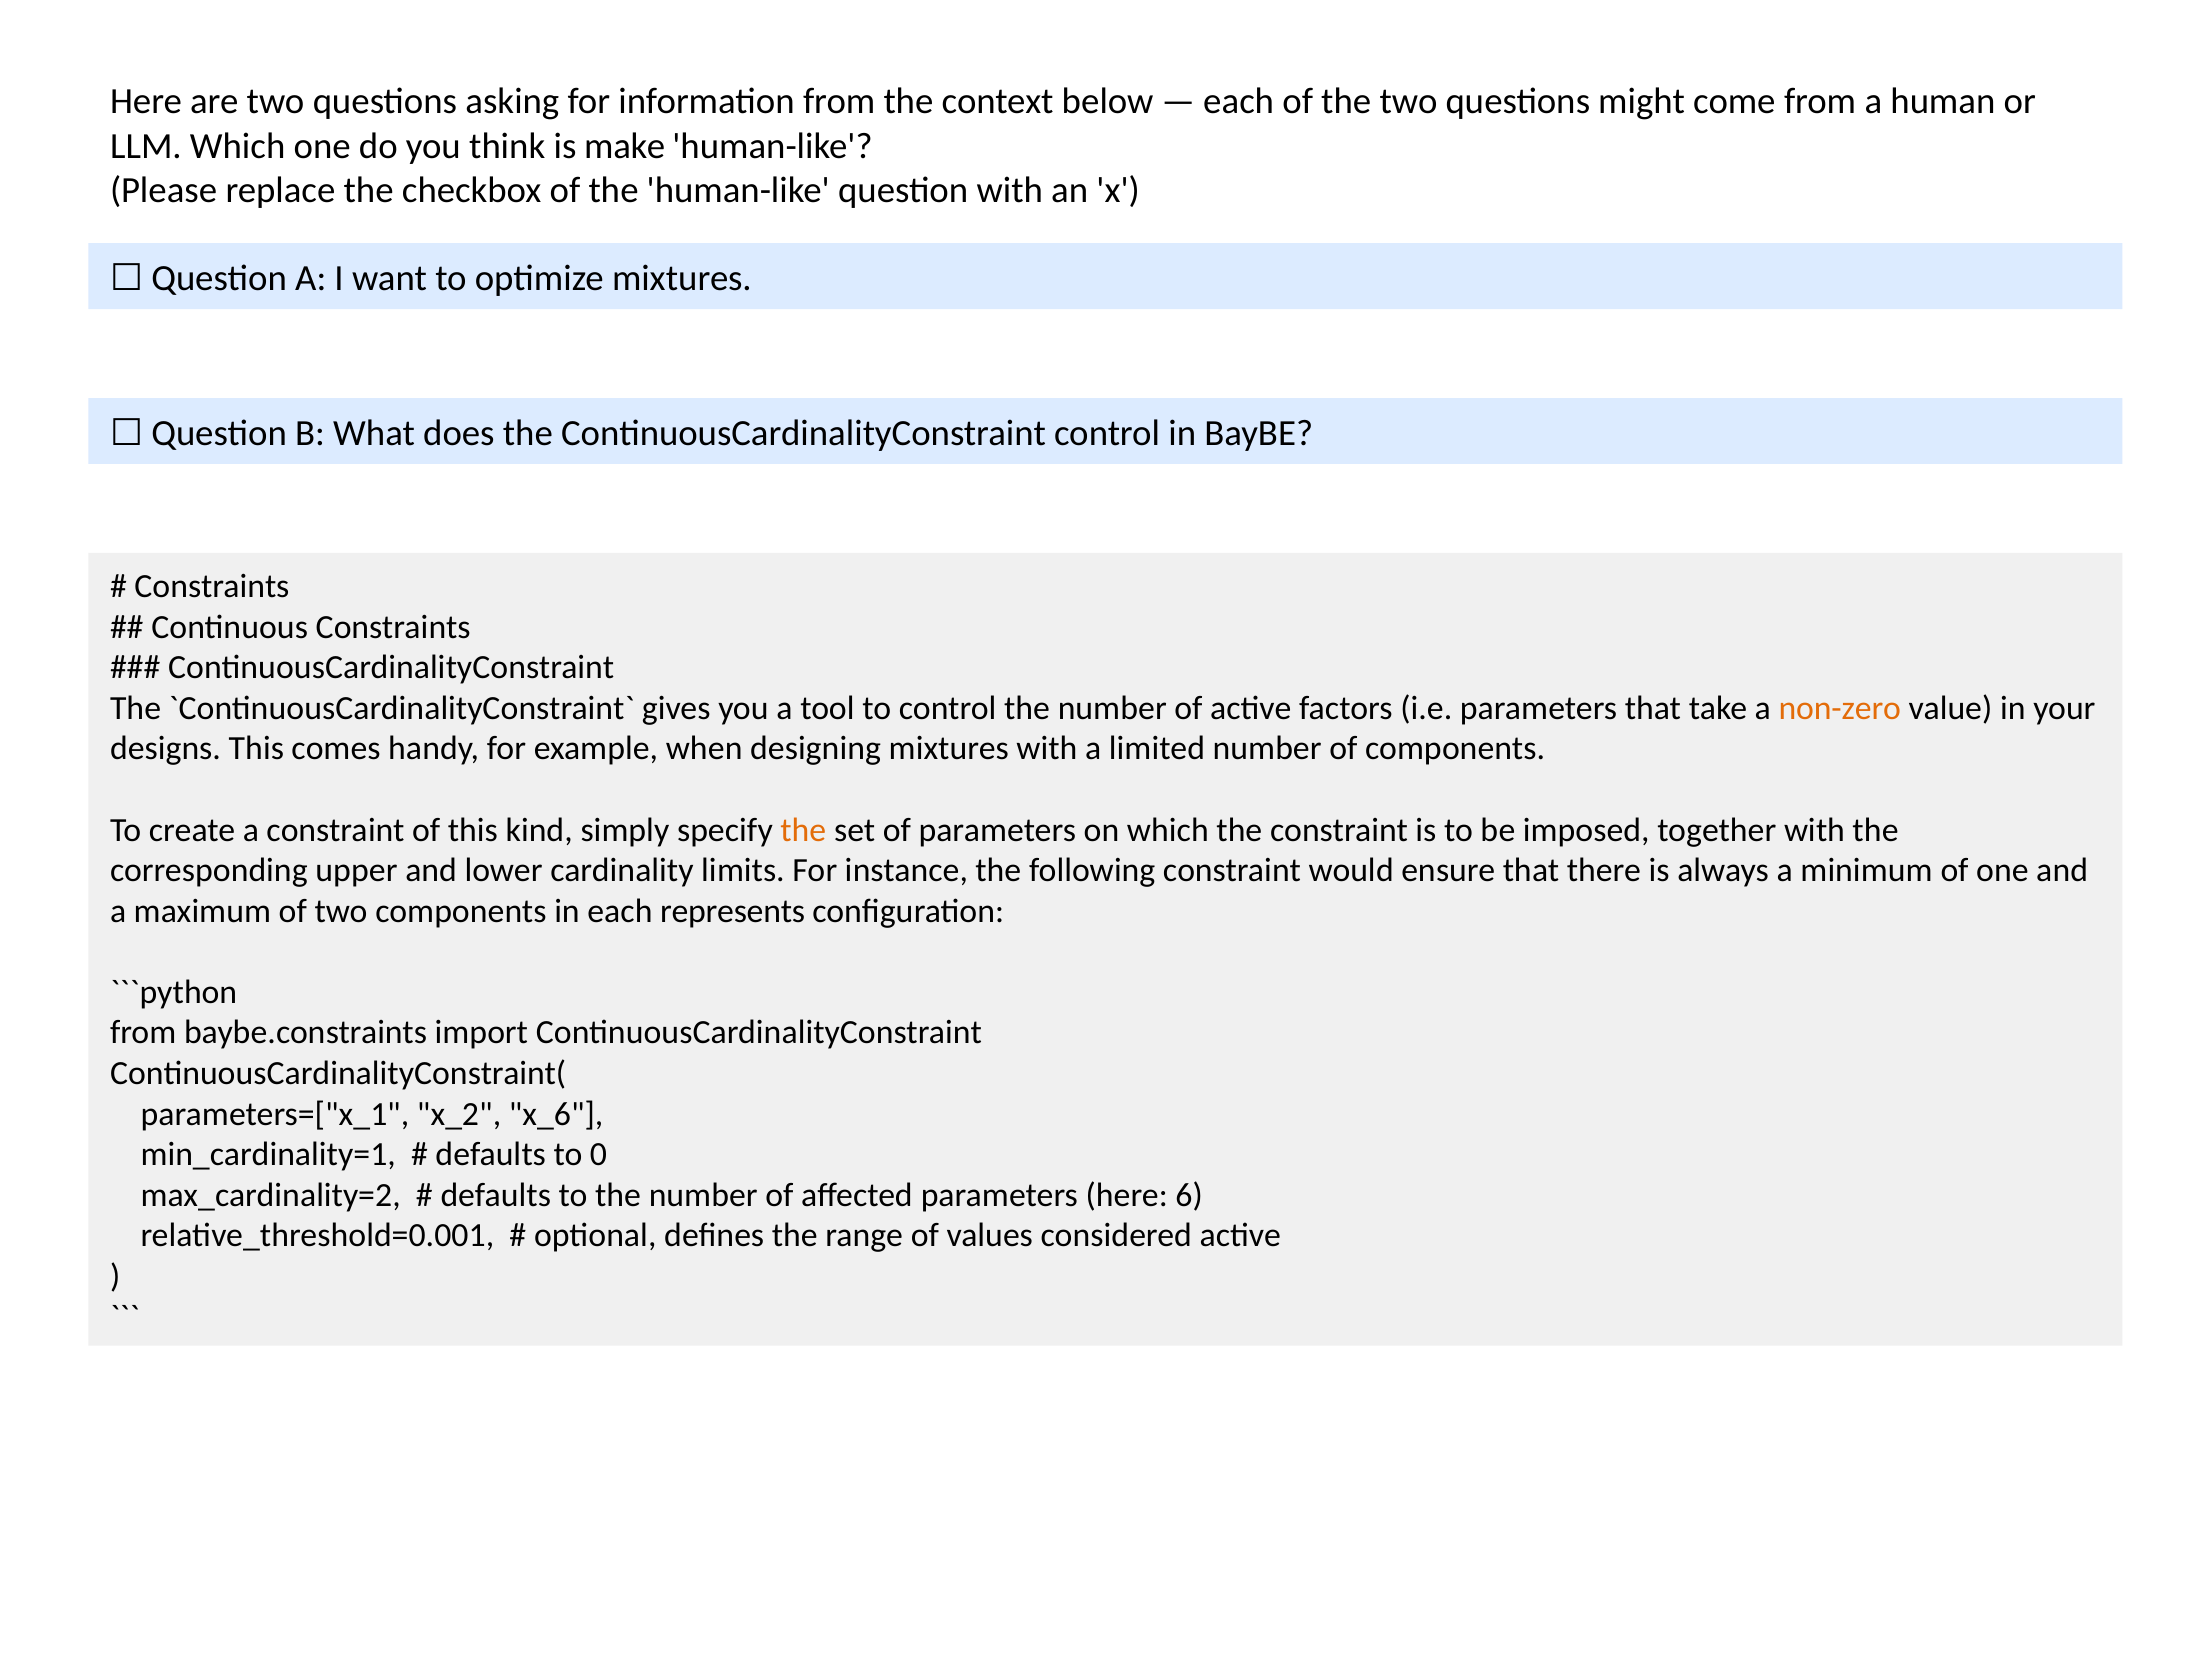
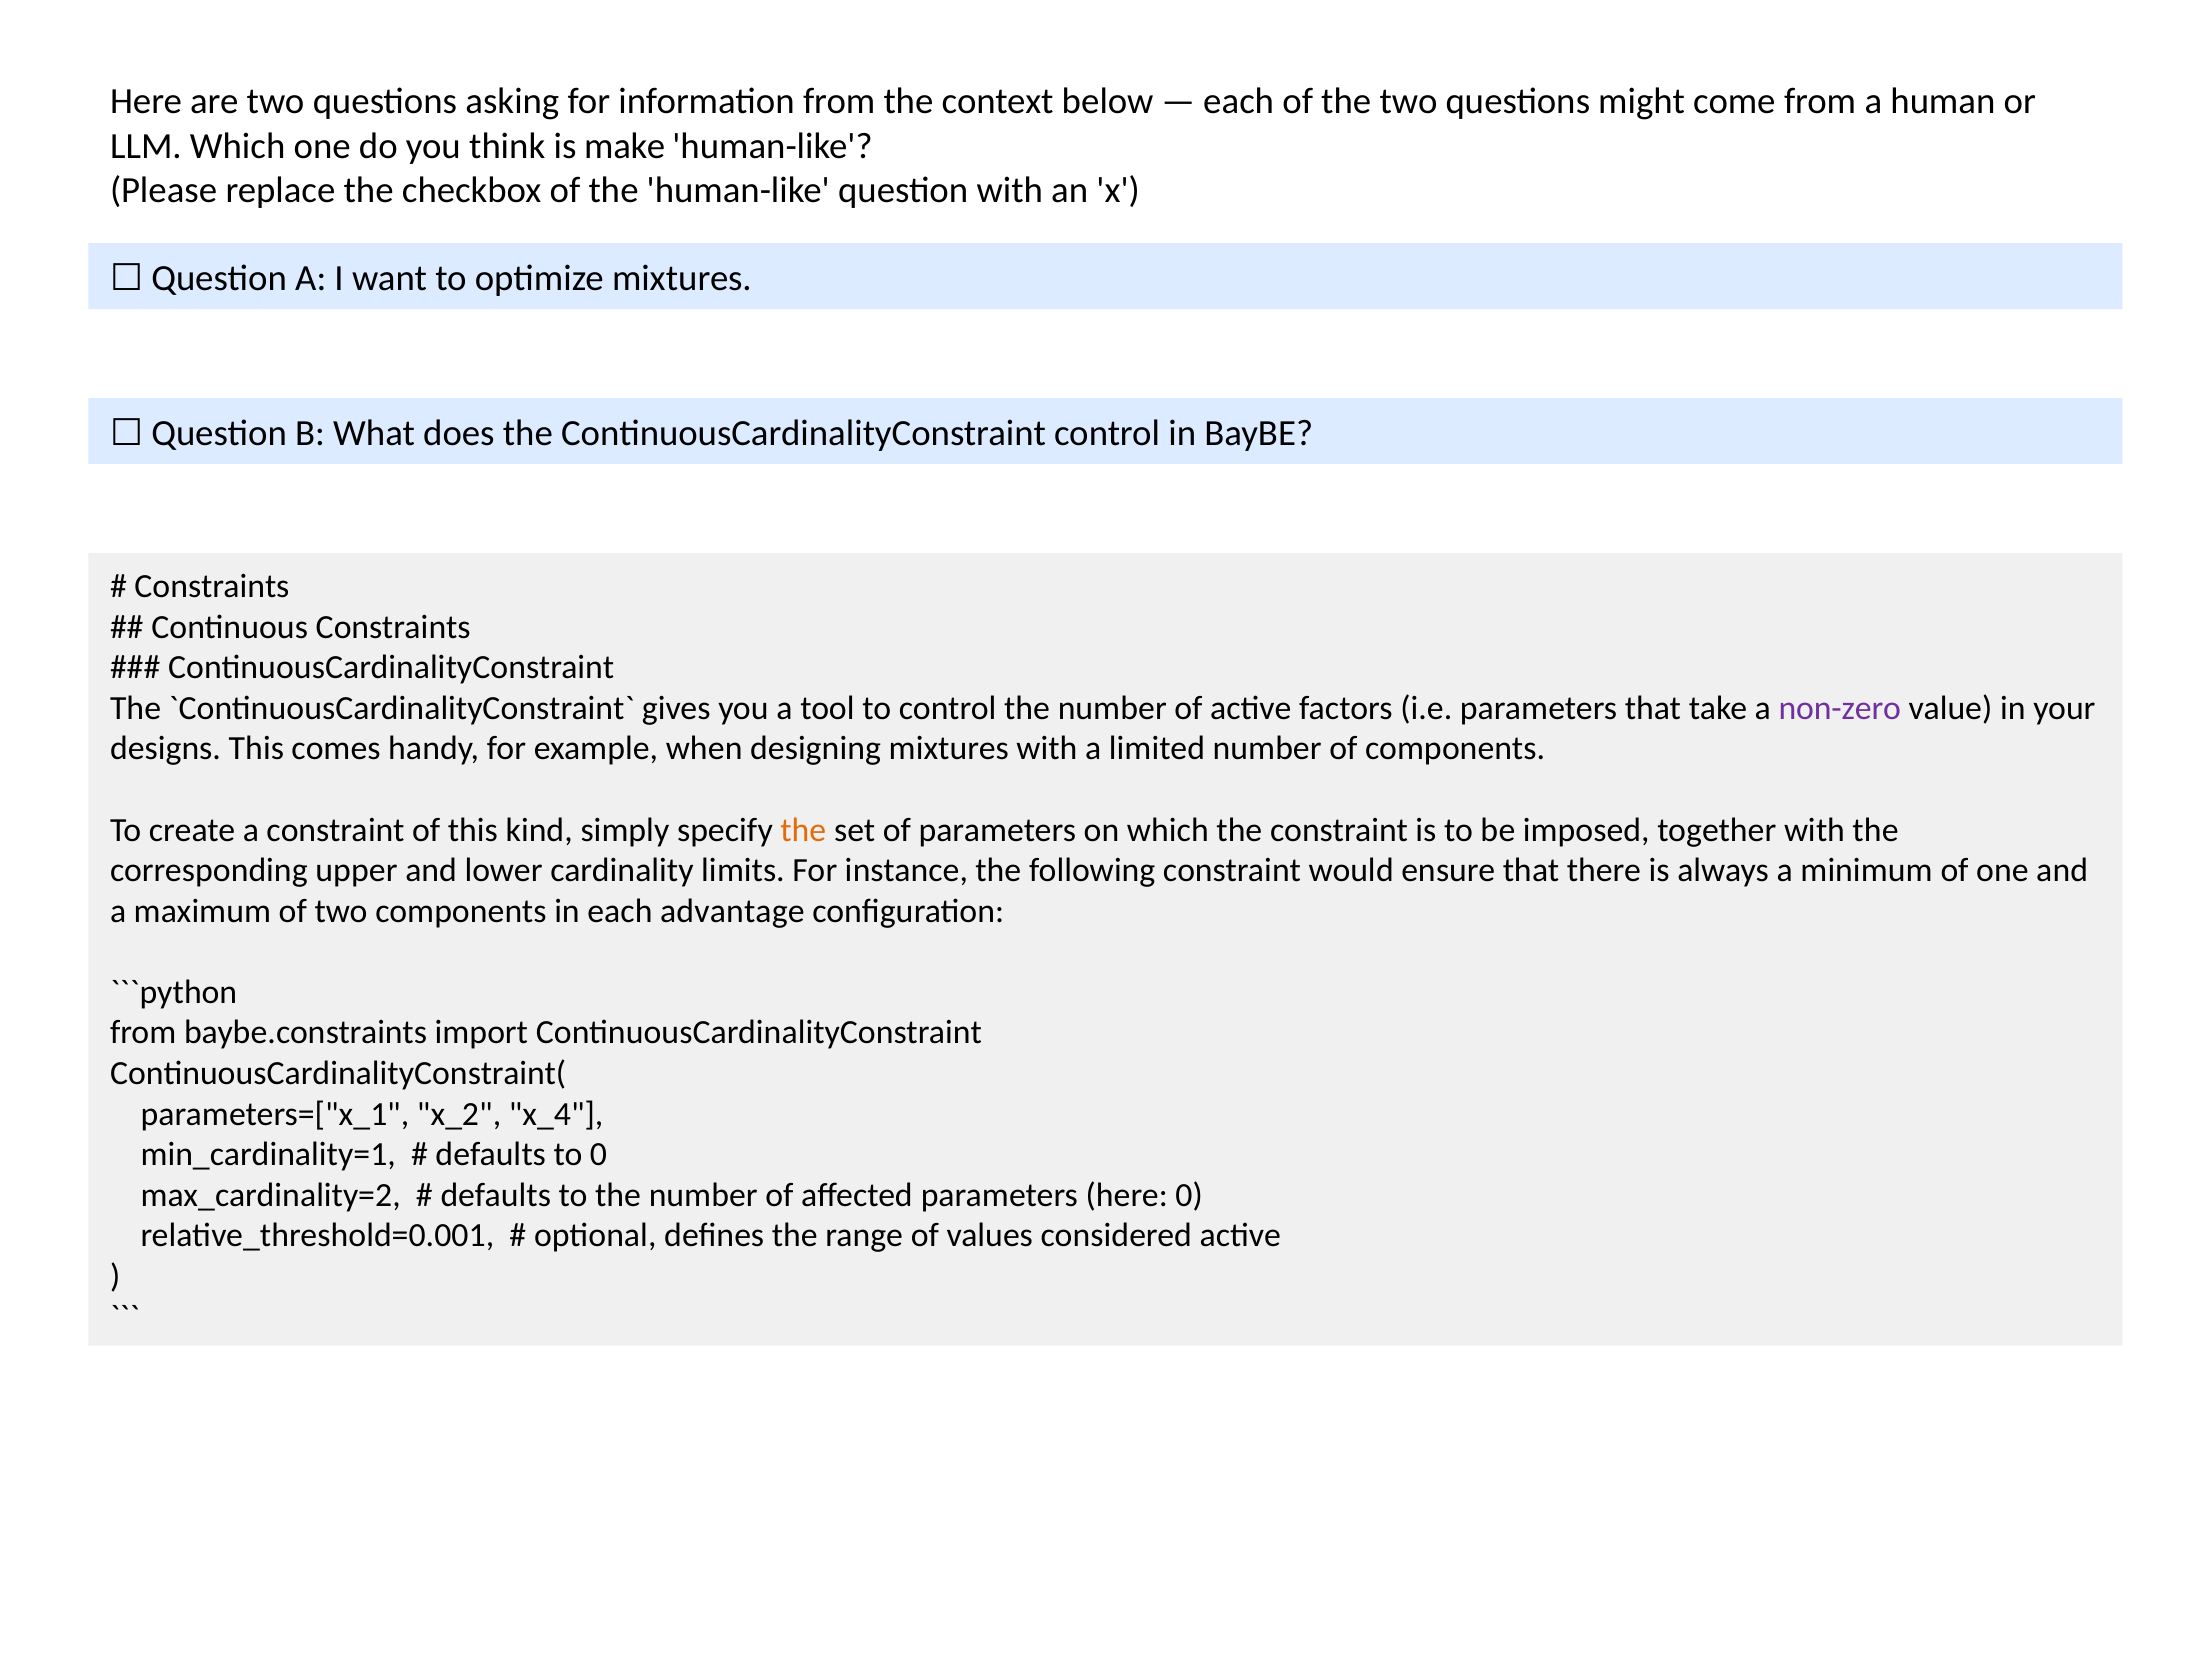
non-zero colour: orange -> purple (1840, 708)
represents: represents -> advantage (732, 911)
x_6: x_6 -> x_4 (556, 1114)
here 6: 6 -> 0 (1189, 1195)
